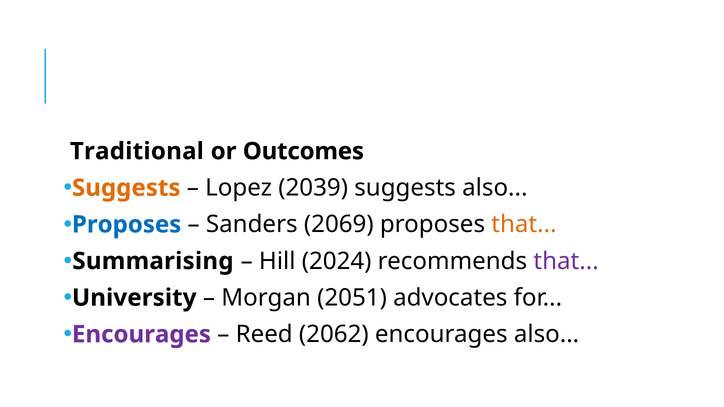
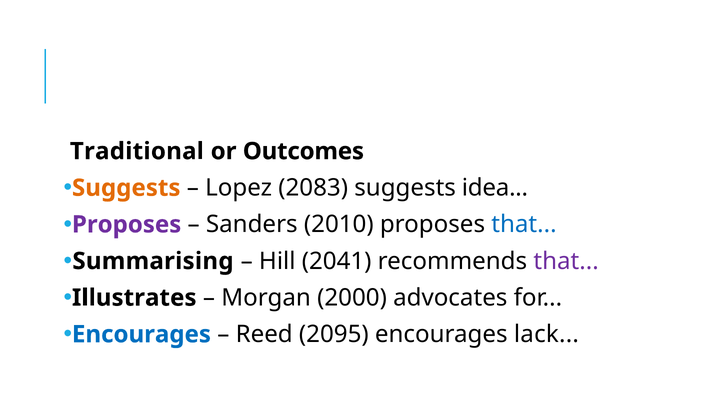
2039: 2039 -> 2083 (313, 188)
suggests also: also -> idea (495, 188)
Proposes colour: blue -> purple (127, 225)
2069: 2069 -> 2010 (339, 225)
that colour: orange -> blue (524, 225)
2024: 2024 -> 2041 (337, 261)
University: University -> Illustrates (134, 298)
2051: 2051 -> 2000 (352, 298)
Encourages colour: purple -> blue (141, 335)
2062: 2062 -> 2095 (334, 335)
encourages also: also -> lack (546, 335)
